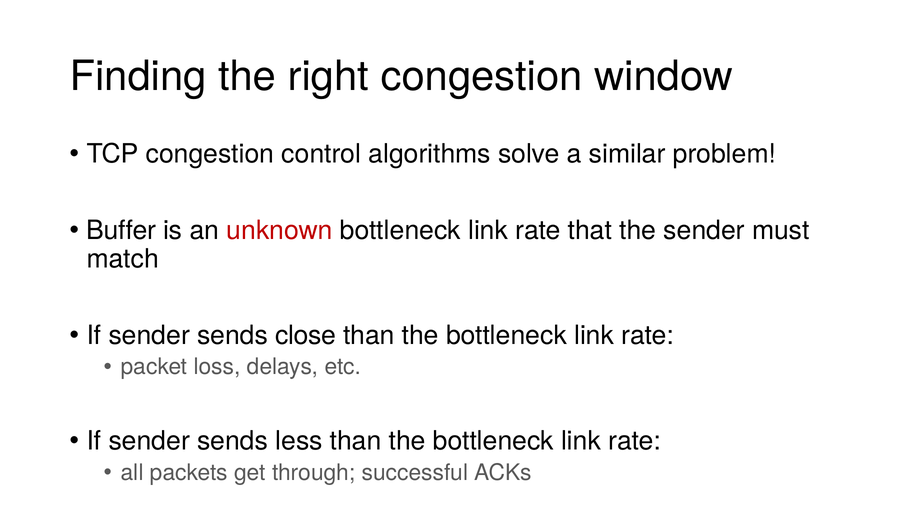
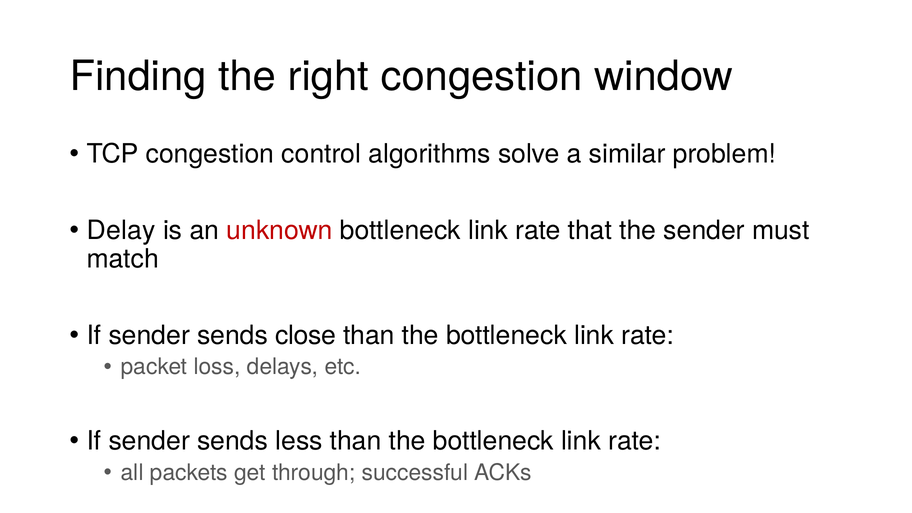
Buffer: Buffer -> Delay (121, 230)
